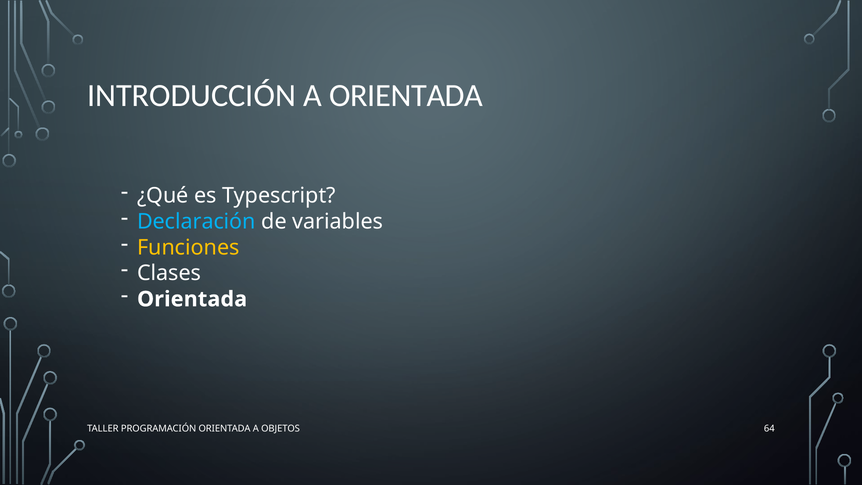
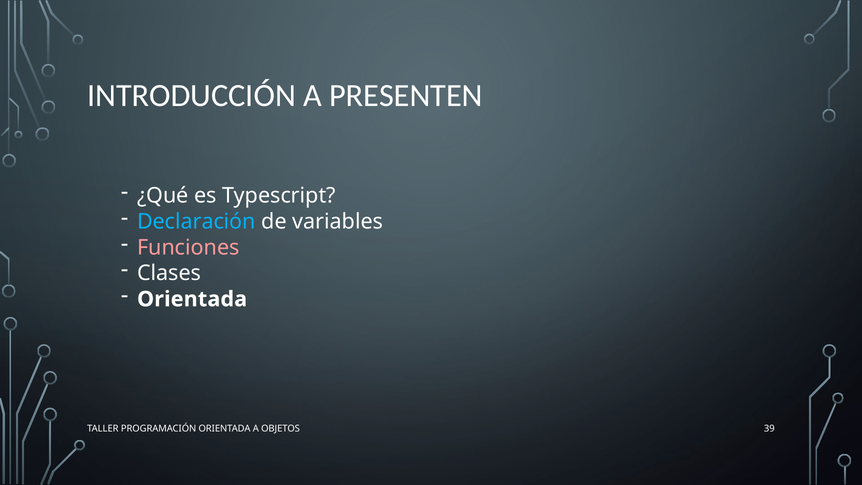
A ORIENTADA: ORIENTADA -> PRESENTEN (406, 96)
Funciones colour: yellow -> pink (188, 247)
64: 64 -> 39 (769, 429)
